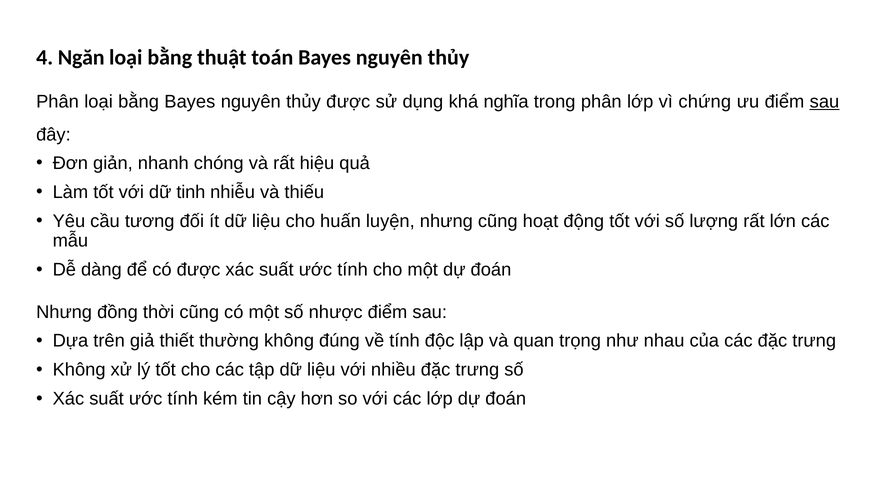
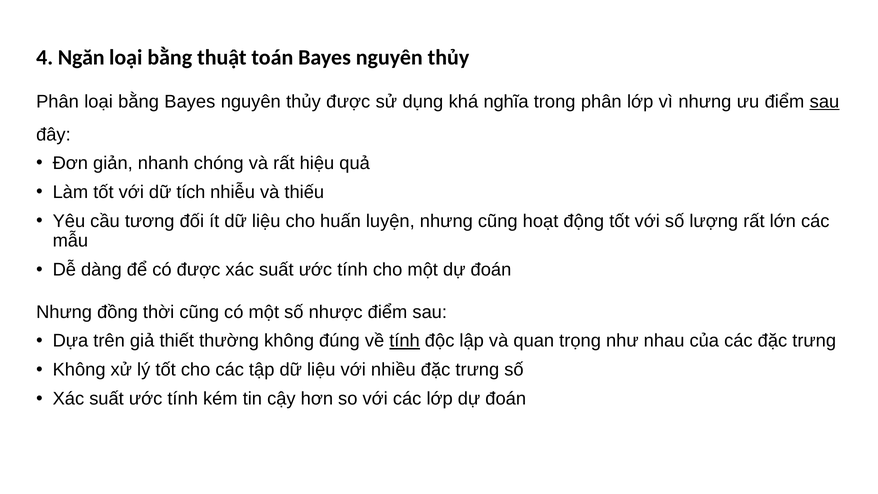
vì chứng: chứng -> nhưng (705, 102)
tinh: tinh -> tích (191, 192)
tính underline: none -> present (405, 341)
